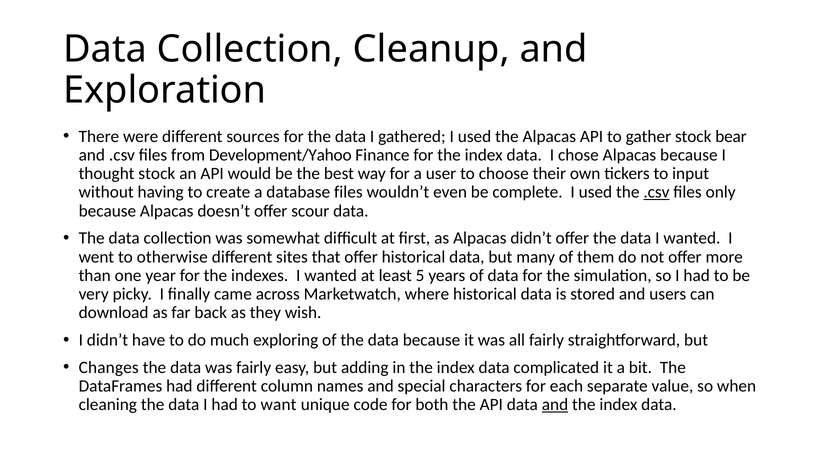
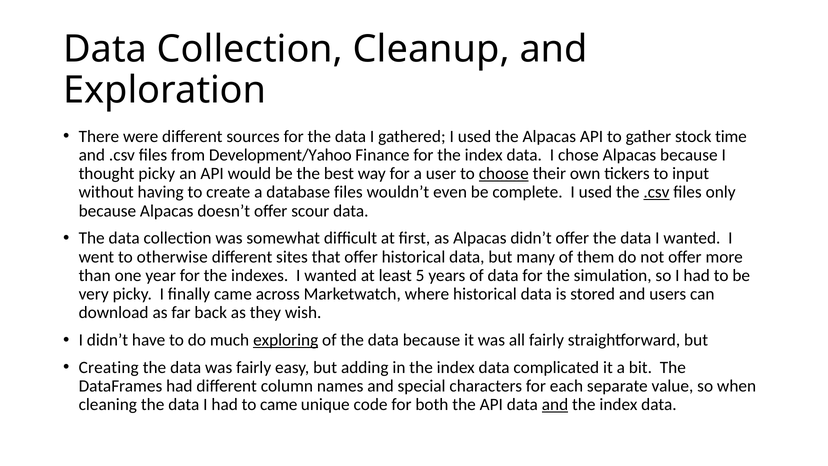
bear: bear -> time (731, 136)
thought stock: stock -> picky (157, 174)
choose underline: none -> present (504, 174)
exploring underline: none -> present (286, 340)
Changes: Changes -> Creating (109, 367)
to want: want -> came (279, 404)
